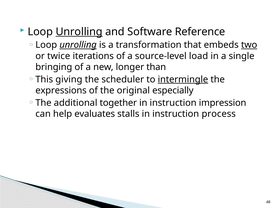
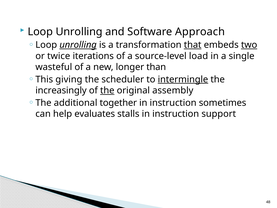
Unrolling underline: present -> none (79, 32)
Reference: Reference -> Approach (200, 32)
that underline: none -> present (193, 45)
bringing: bringing -> wasteful (54, 67)
expressions: expressions -> increasingly (61, 90)
the underline: none -> present (107, 90)
especially: especially -> assembly (173, 90)
impression: impression -> sometimes (223, 103)
process: process -> support (219, 114)
